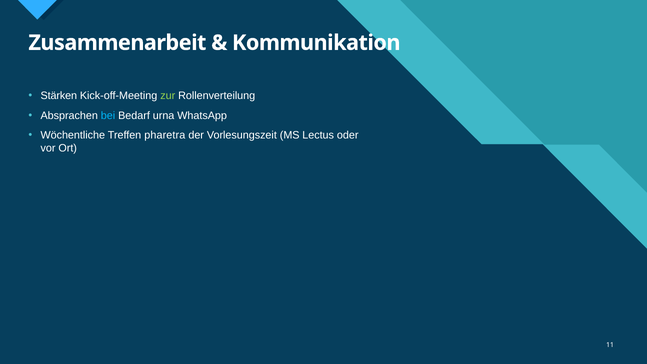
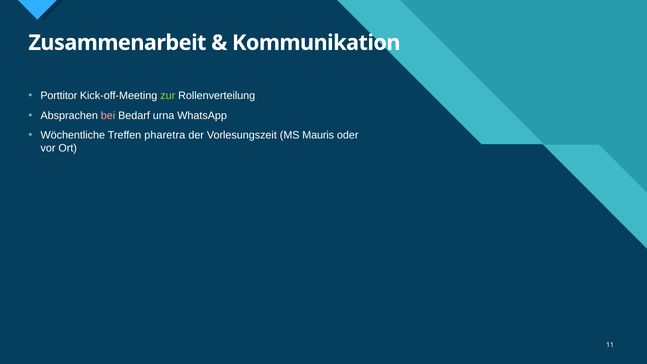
Stärken: Stärken -> Porttitor (59, 96)
bei colour: light blue -> pink (108, 116)
Lectus: Lectus -> Mauris (318, 135)
